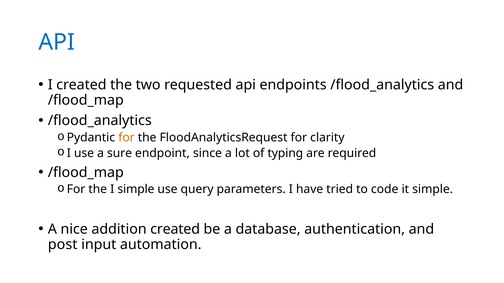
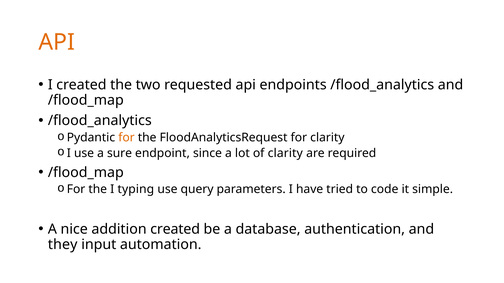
API colour: blue -> orange (57, 42)
of typing: typing -> clarity (285, 153)
I simple: simple -> typing (136, 190)
post: post -> they (63, 245)
